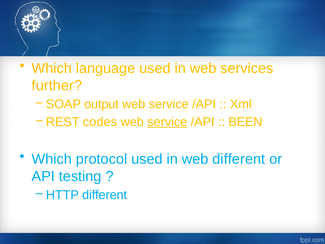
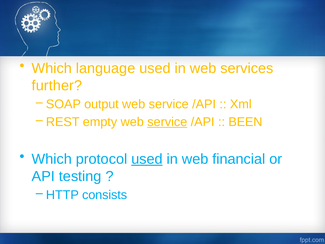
codes: codes -> empty (100, 122)
used underline: none -> present (147, 159)
web different: different -> financial (239, 159)
HTTP different: different -> consists (105, 195)
